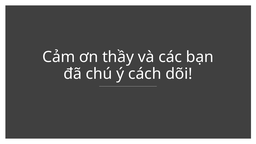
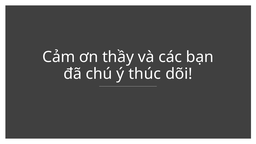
cách: cách -> thúc (145, 74)
